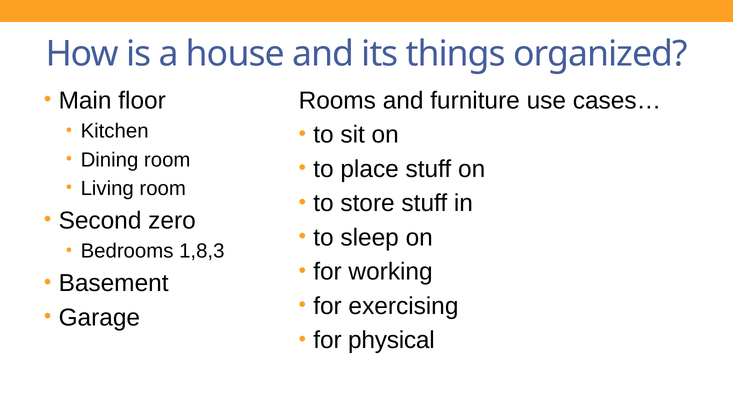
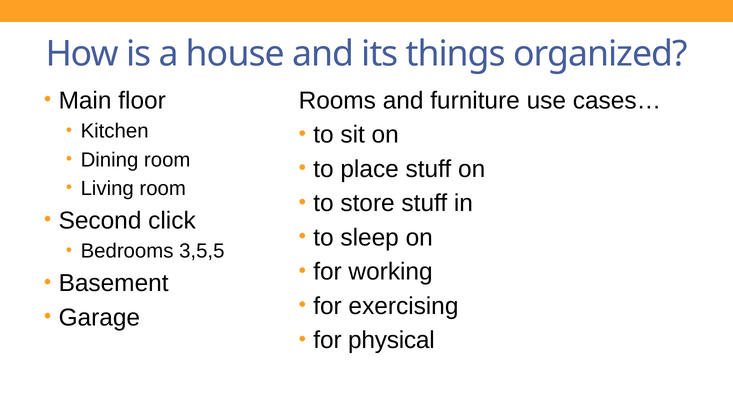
zero: zero -> click (172, 220)
1,8,3: 1,8,3 -> 3,5,5 (202, 251)
